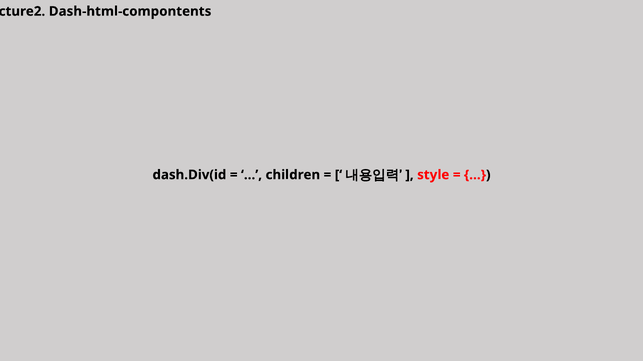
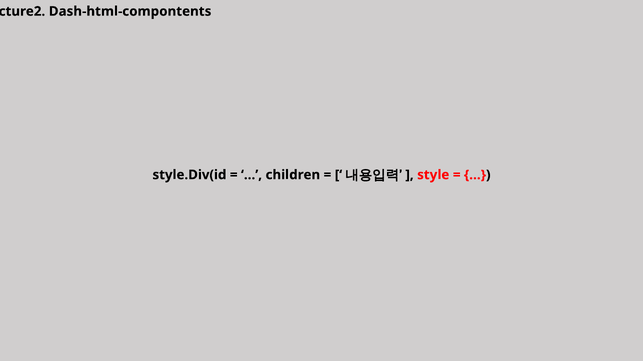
dash.Div(id: dash.Div(id -> style.Div(id (189, 175)
